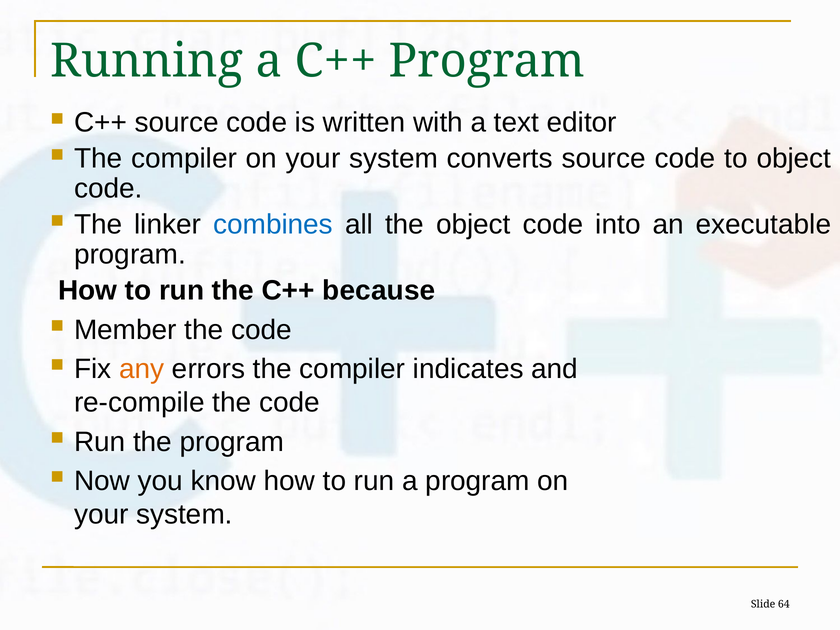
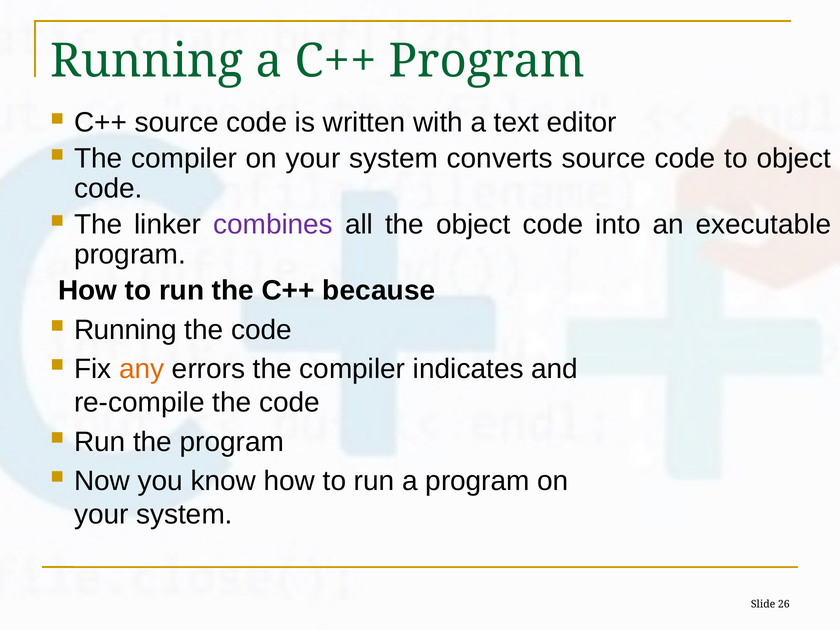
combines colour: blue -> purple (273, 224)
Member: Member -> Running (125, 330)
64: 64 -> 26 (784, 604)
